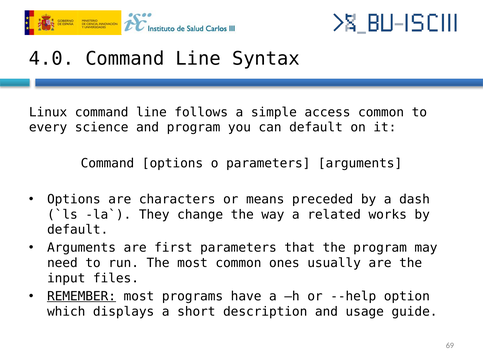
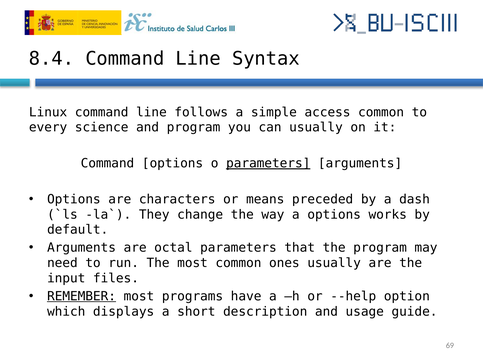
4.0: 4.0 -> 8.4 (52, 59)
can default: default -> usually (316, 127)
parameters underline: none -> present (268, 163)
a related: related -> options (334, 215)
first: first -> octal (173, 248)
